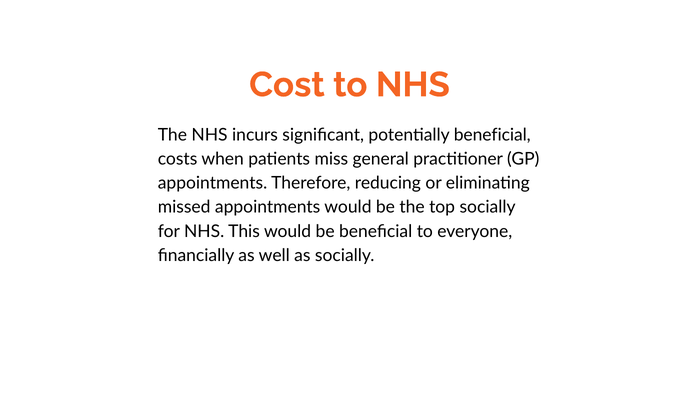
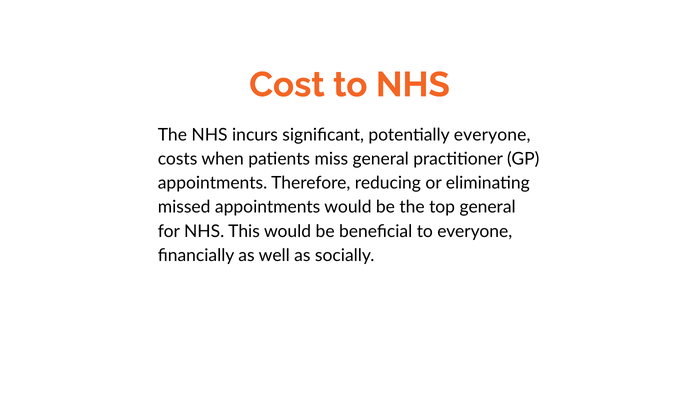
potentially beneficial: beneficial -> everyone (492, 135)
top socially: socially -> general (488, 207)
